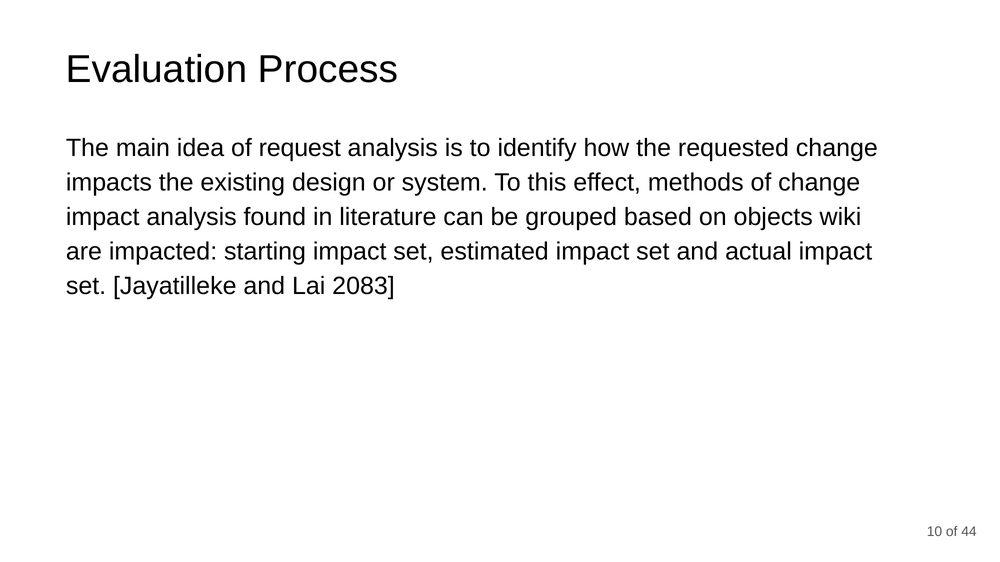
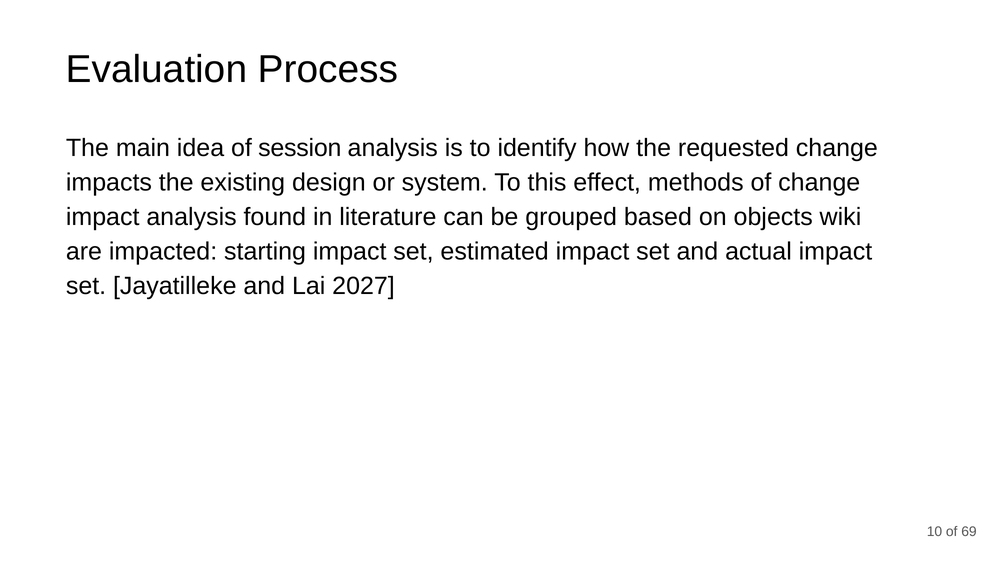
request: request -> session (300, 148)
2083: 2083 -> 2027 (364, 286)
44: 44 -> 69 (969, 532)
